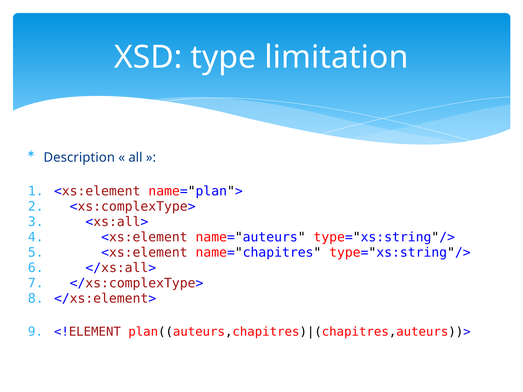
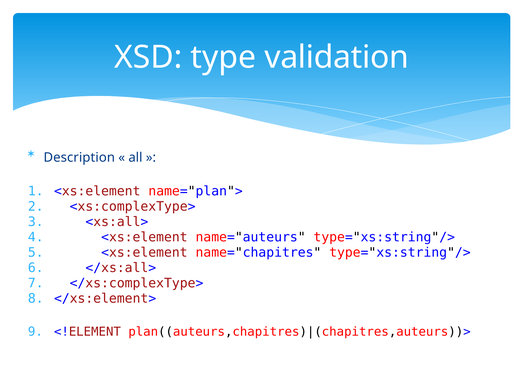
limitation: limitation -> validation (337, 57)
